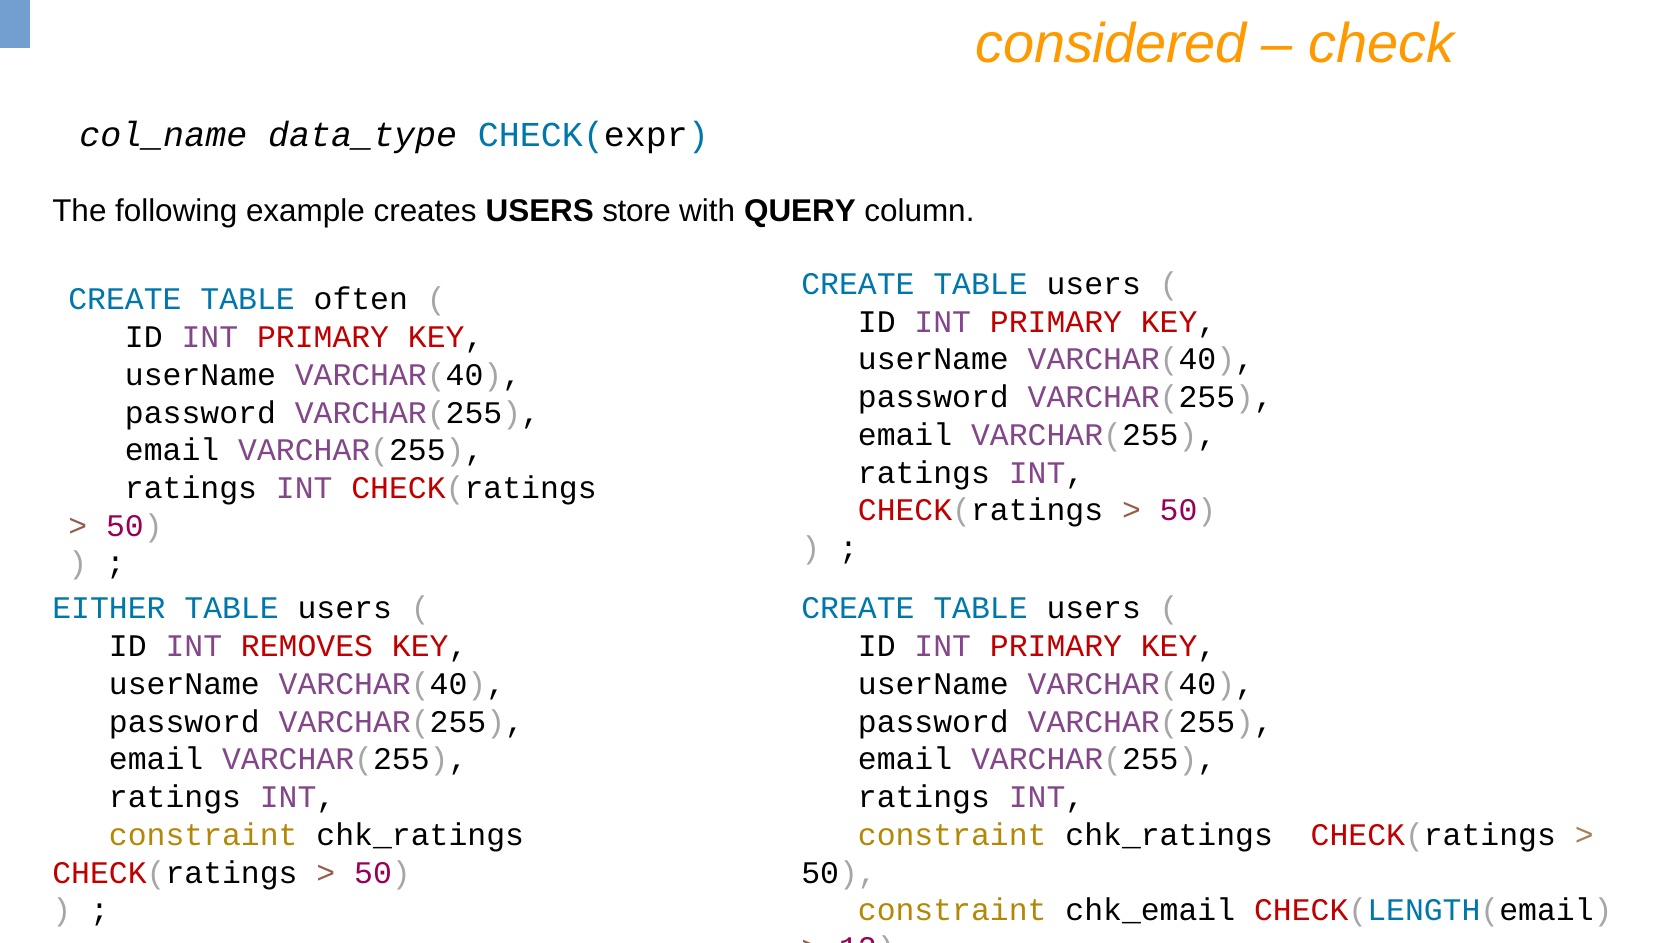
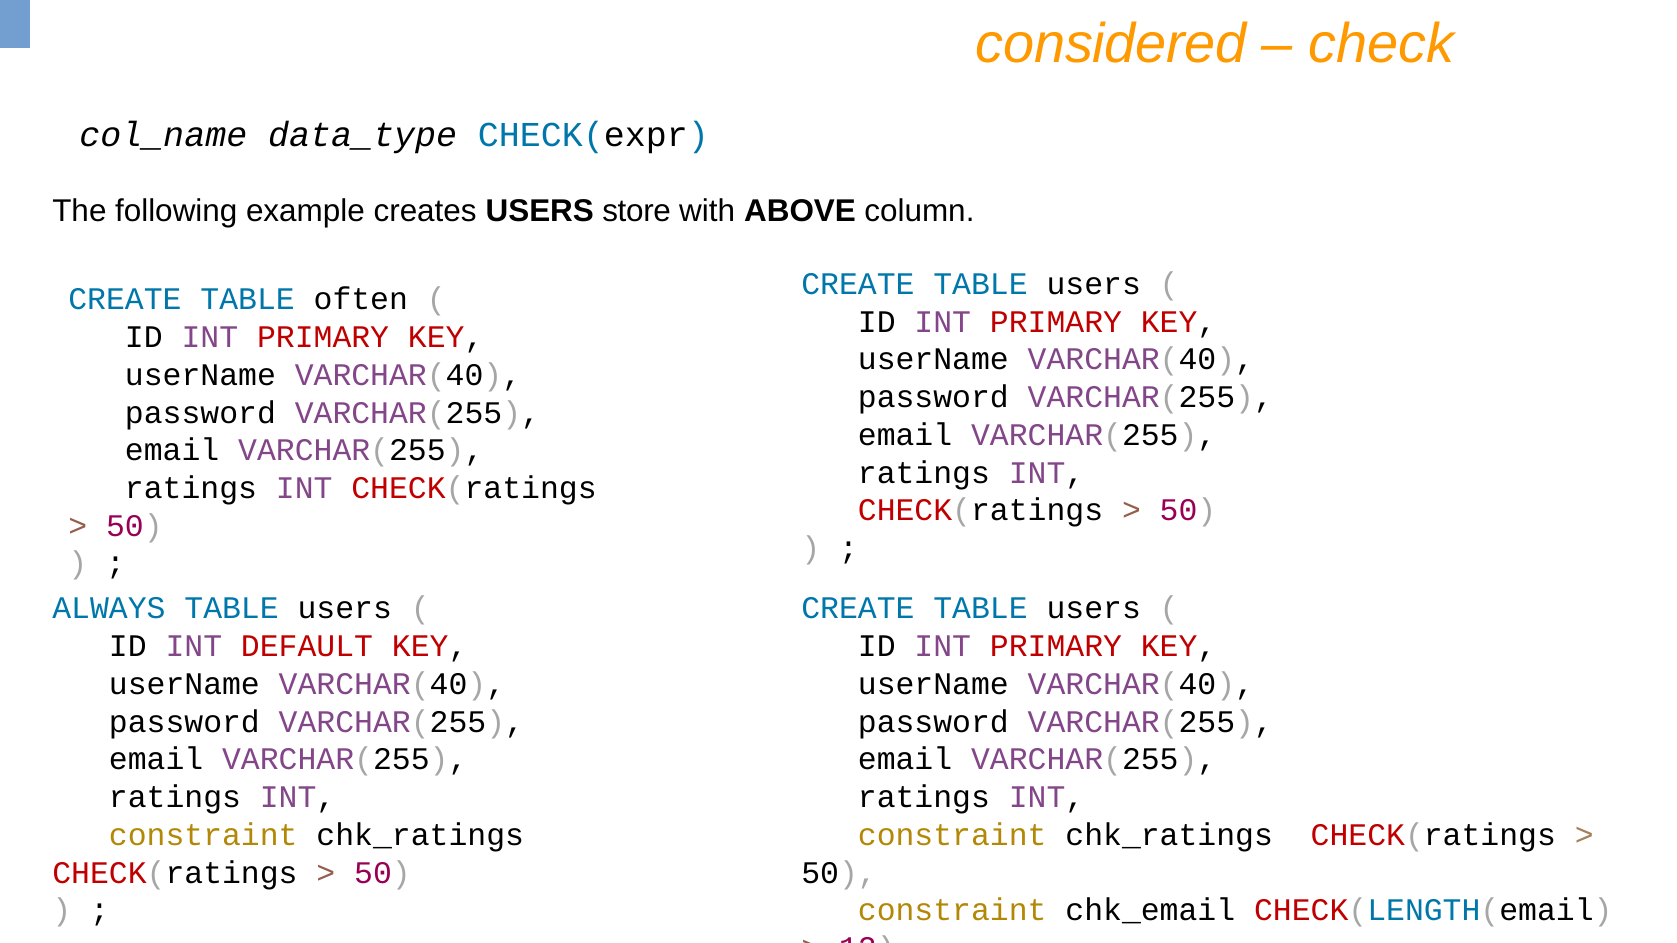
QUERY: QUERY -> ABOVE (800, 212)
EITHER: EITHER -> ALWAYS (109, 609)
REMOVES: REMOVES -> DEFAULT (307, 647)
